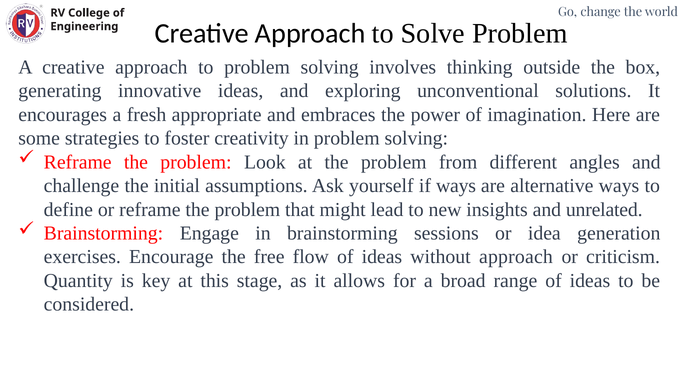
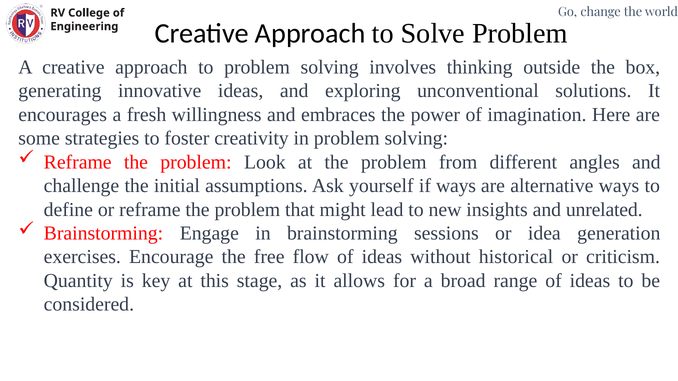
appropriate: appropriate -> willingness (217, 115)
without approach: approach -> historical (516, 257)
